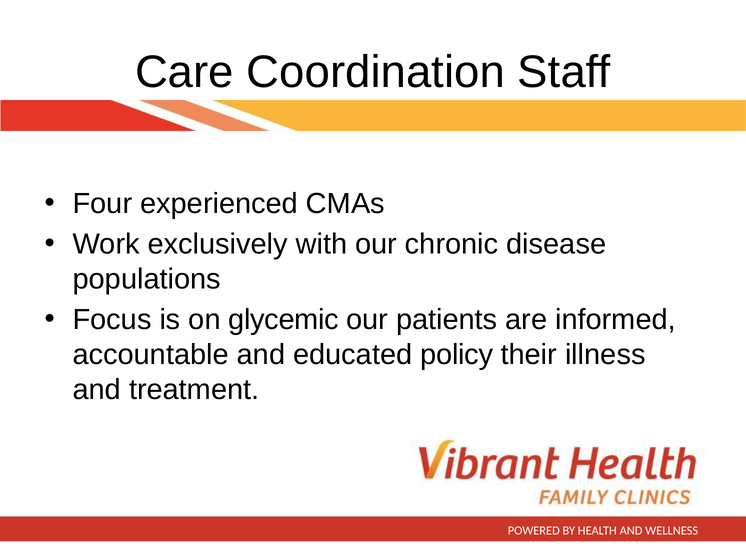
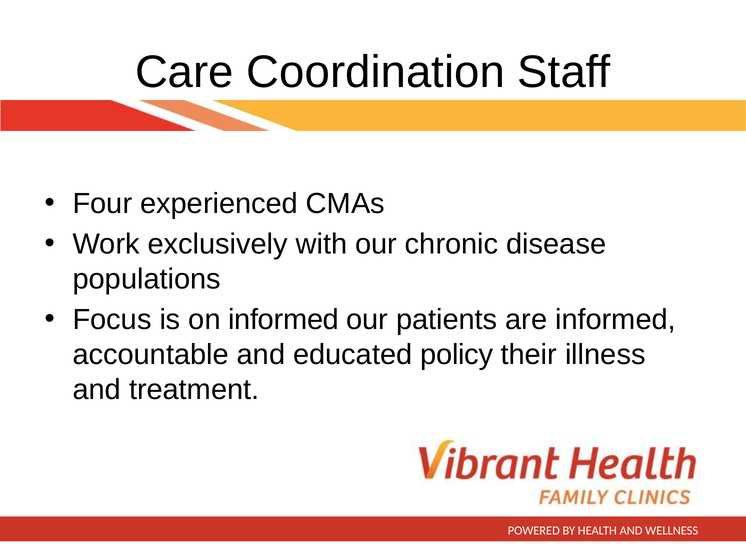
on glycemic: glycemic -> informed (284, 320)
